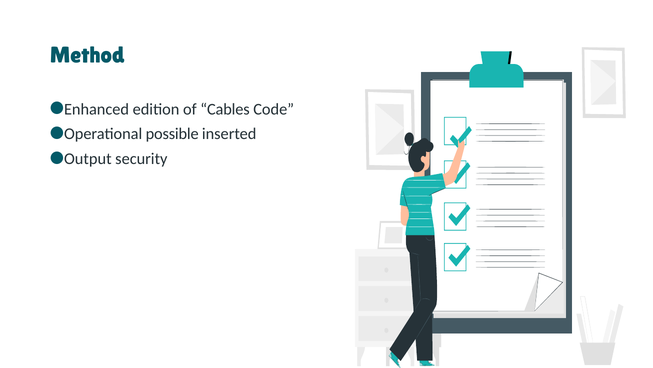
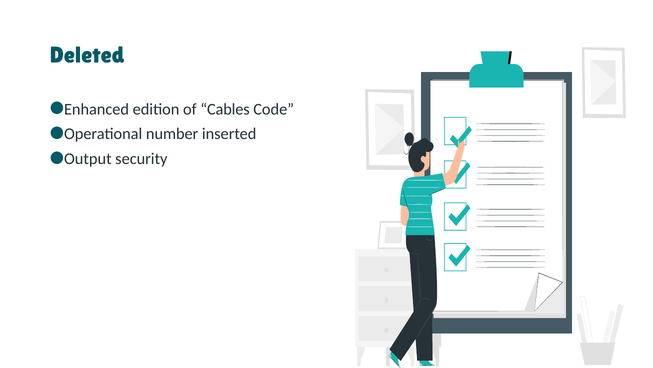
Method: Method -> Deleted (87, 55)
possible: possible -> number (172, 134)
